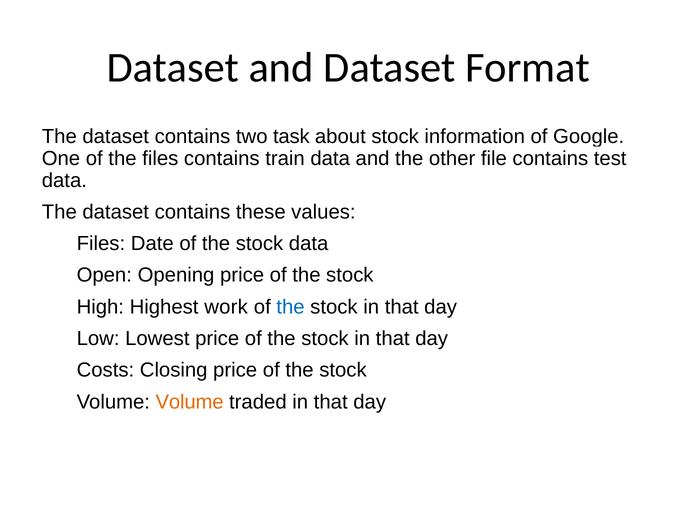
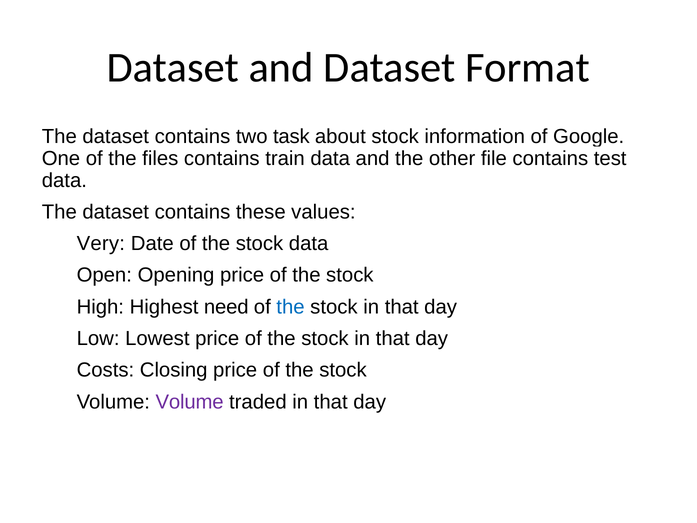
Files: Files -> Very (101, 243)
work: work -> need (226, 307)
Volume colour: orange -> purple (190, 402)
